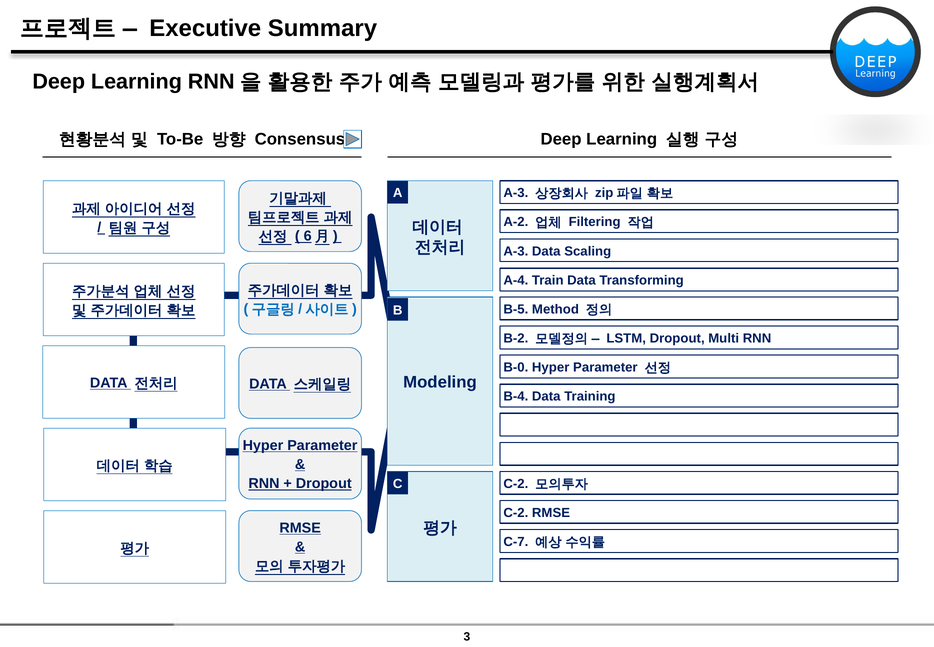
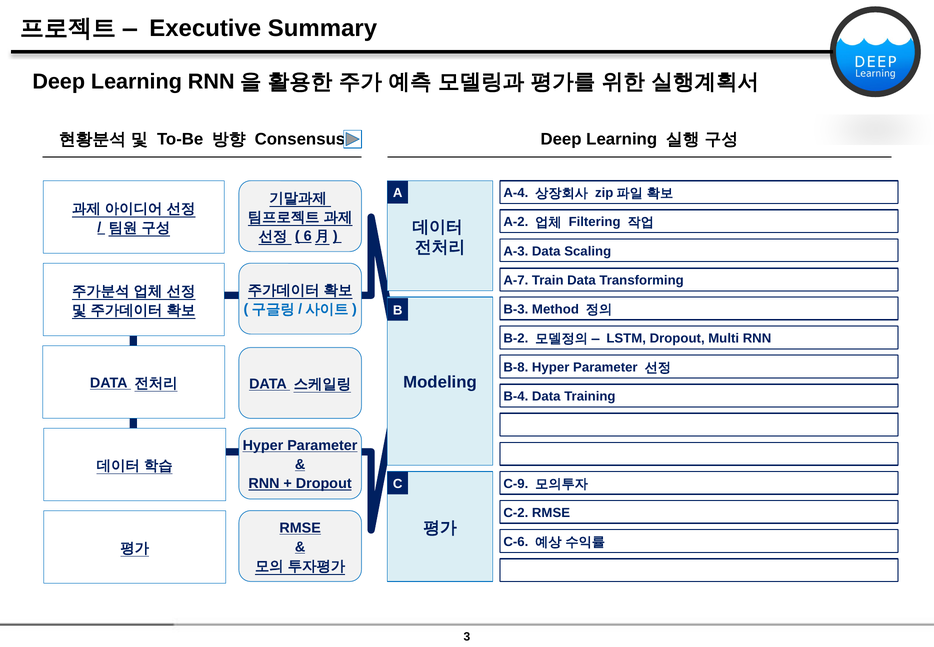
A-3: A-3 -> A-4 (516, 193)
A-4: A-4 -> A-7 (516, 280)
B-5: B-5 -> B-3 (516, 309)
B-0: B-0 -> B-8 (516, 367)
C-2: C-2 -> C-9 (516, 484)
C-7: C-7 -> C-6 (516, 542)
